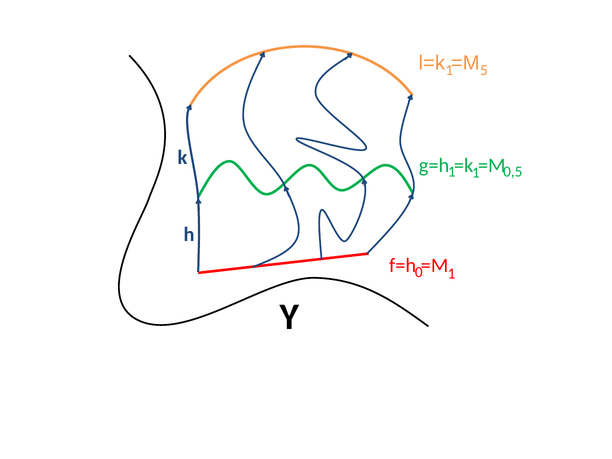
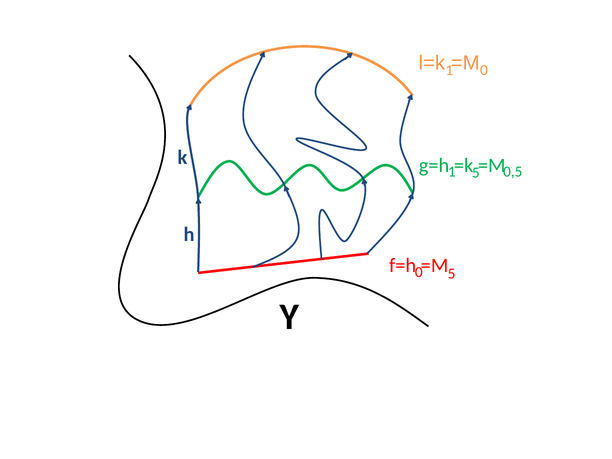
1 5: 5 -> 0 (484, 70)
1: 1 -> 5 (476, 173)
0 1: 1 -> 5 (452, 274)
